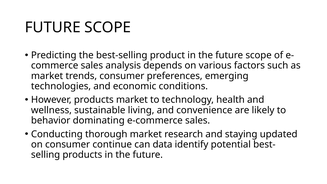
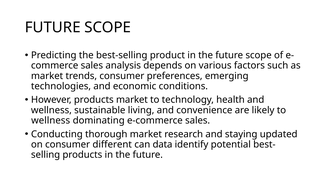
behavior: behavior -> wellness (51, 120)
continue: continue -> different (112, 144)
